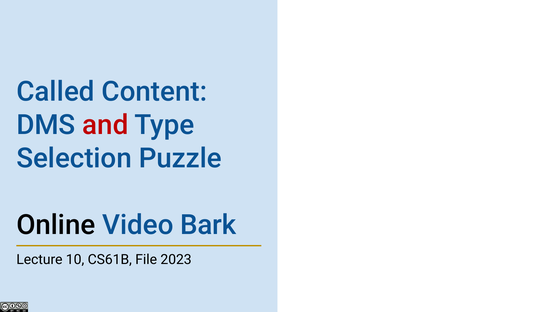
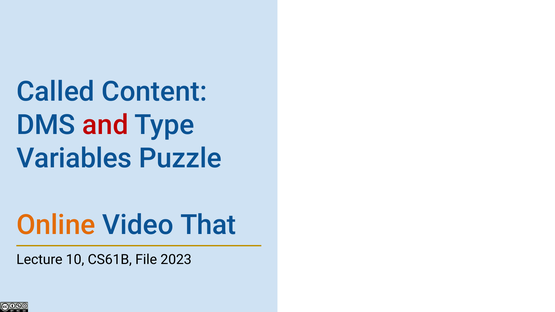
Selection: Selection -> Variables (74, 158)
Online colour: black -> orange (56, 225)
Bark: Bark -> That (208, 225)
